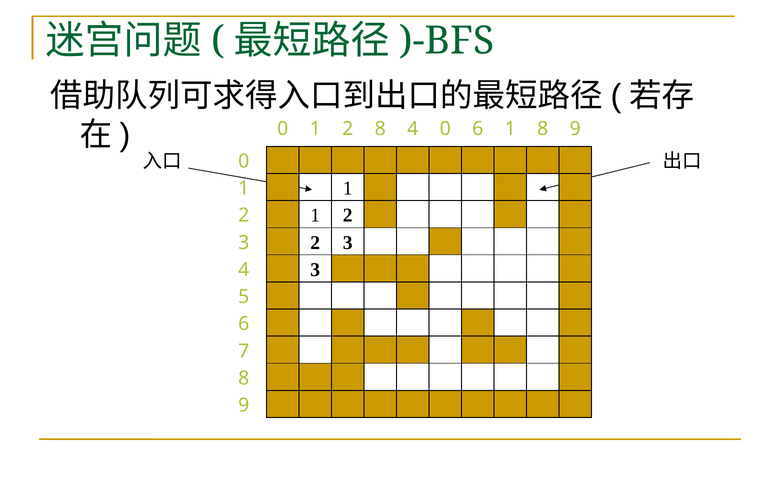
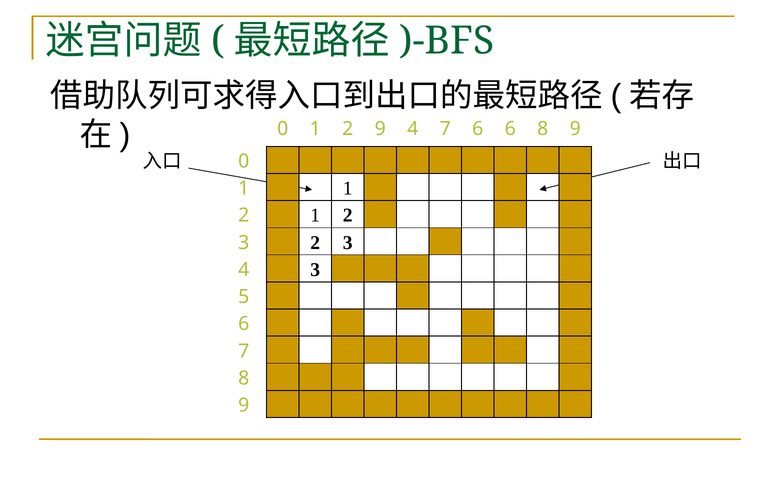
2 8: 8 -> 9 (380, 129)
4 0: 0 -> 7 (445, 129)
6 1: 1 -> 6 (510, 129)
